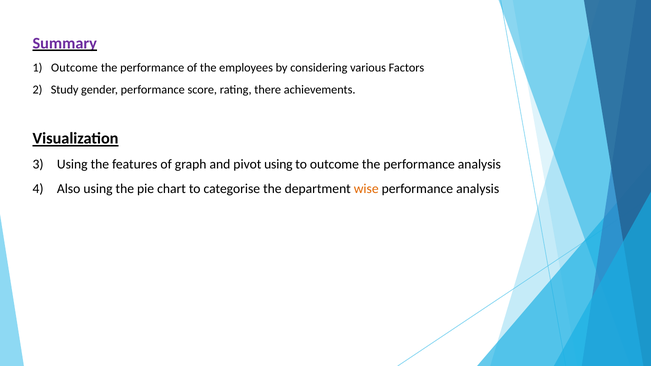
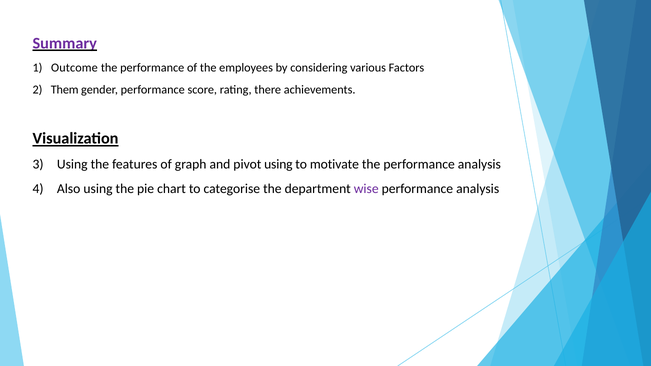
Study: Study -> Them (65, 90)
to outcome: outcome -> motivate (334, 165)
wise colour: orange -> purple (366, 189)
